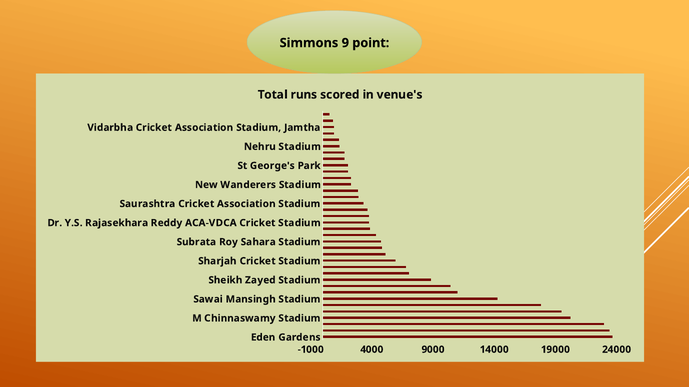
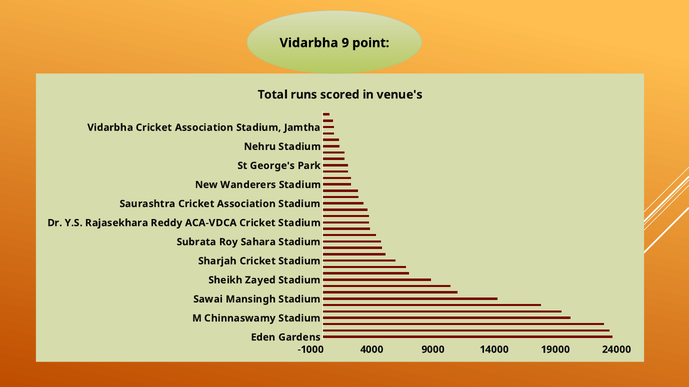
Simmons: Simmons -> Vidarbha (309, 43)
